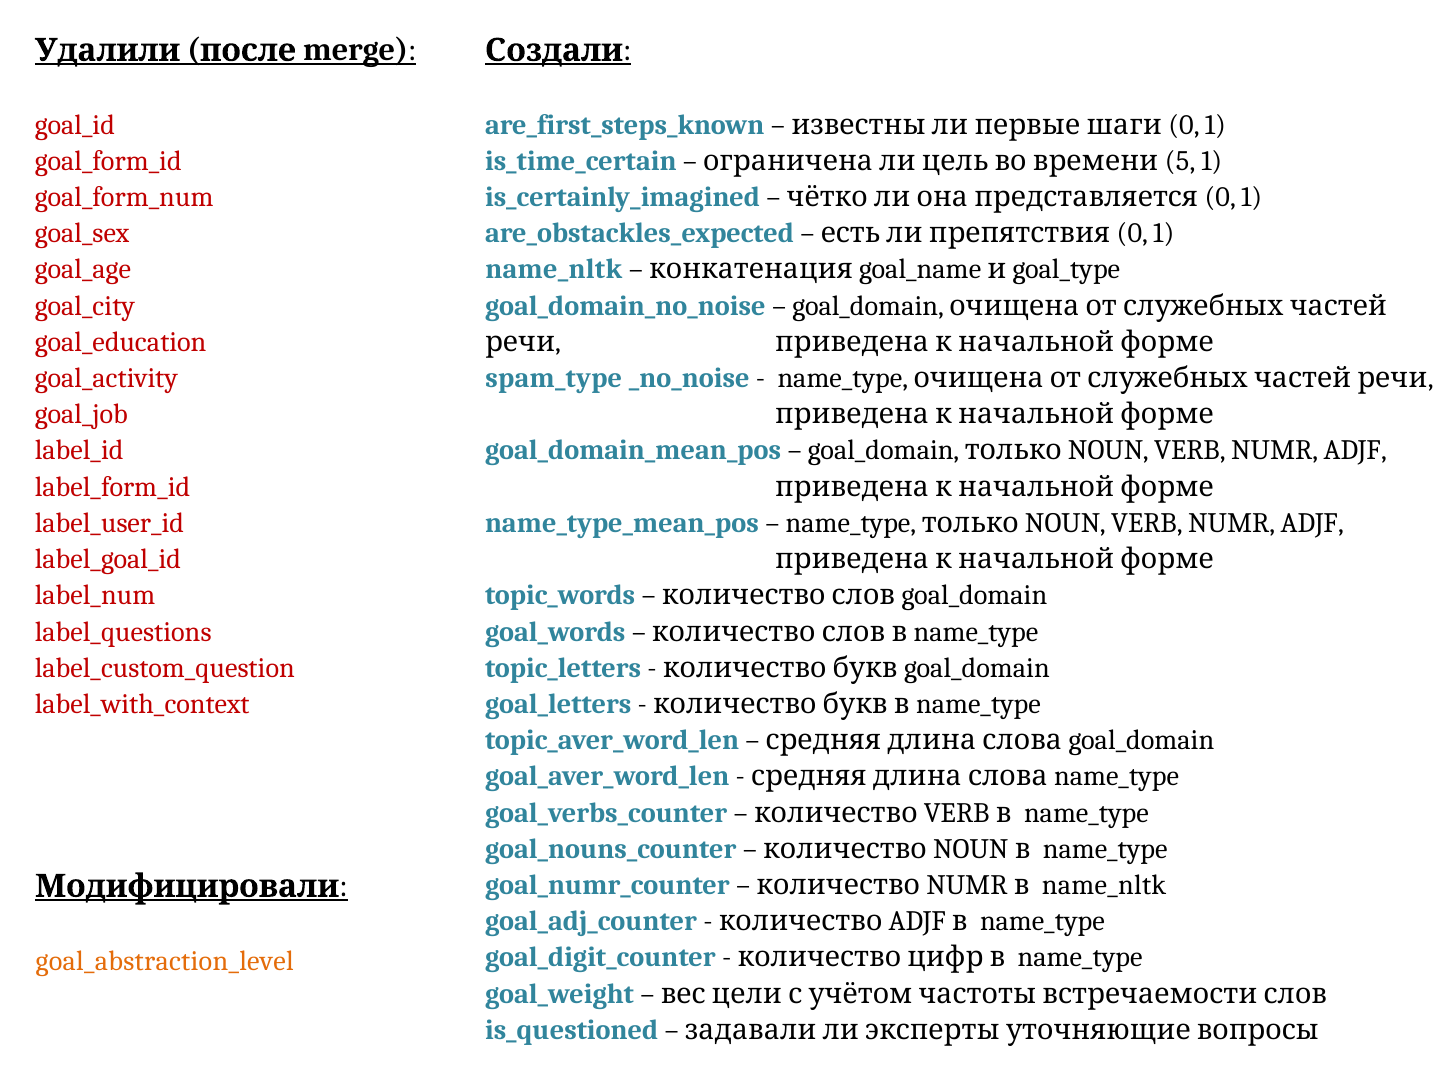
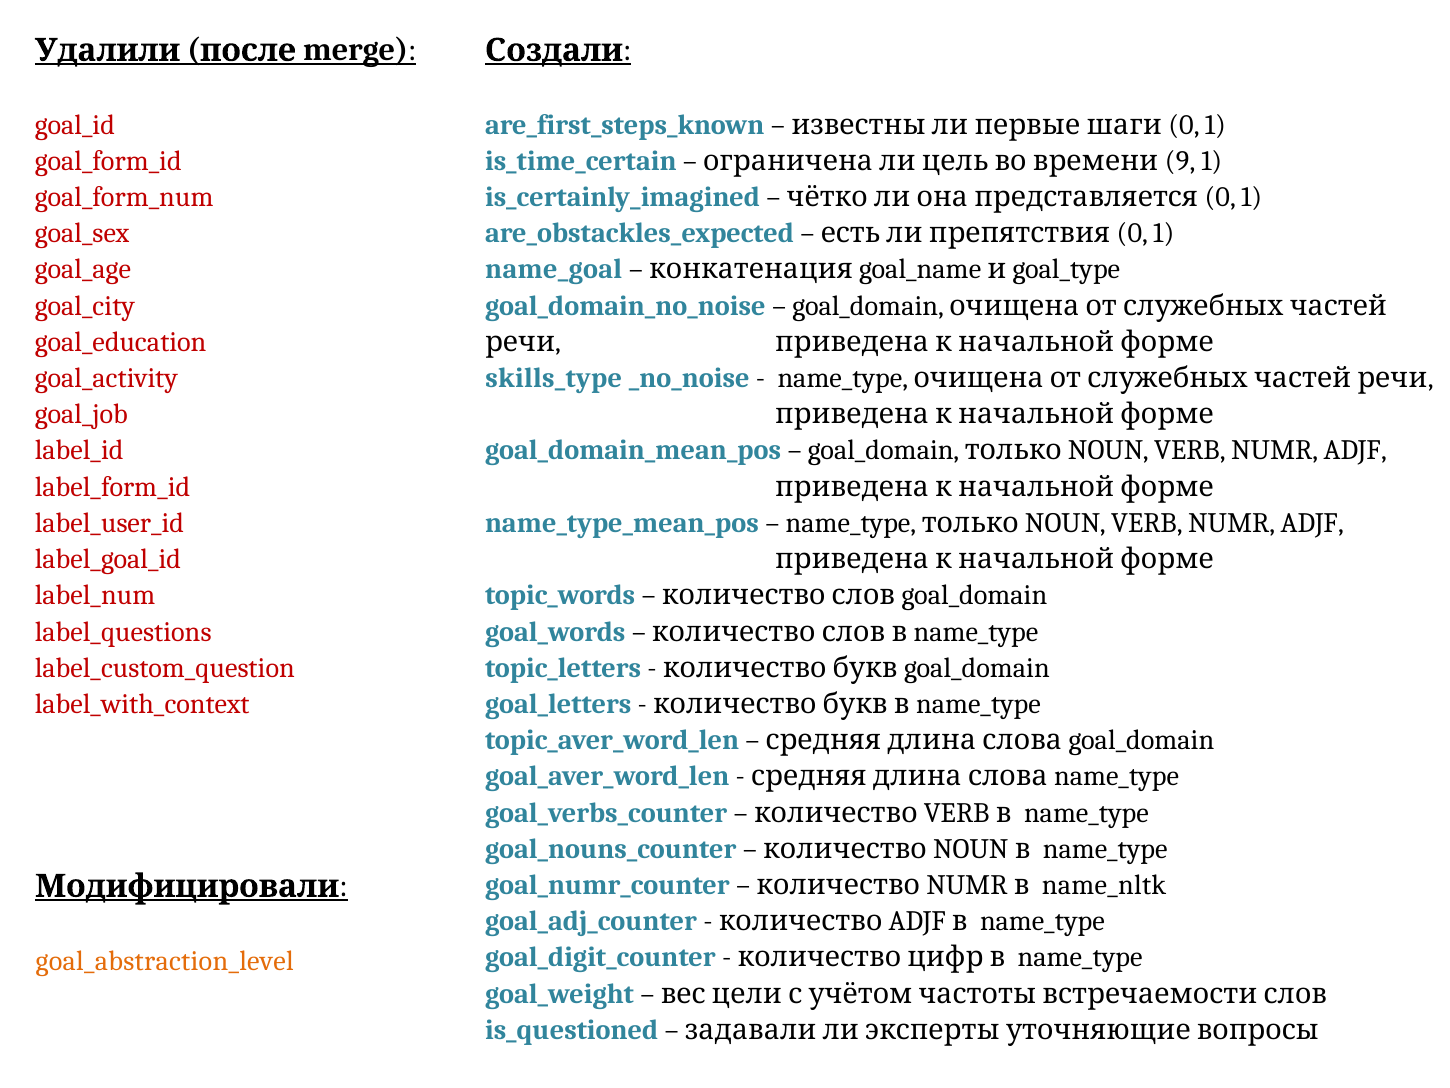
5: 5 -> 9 (1180, 161)
name_nltk: name_nltk -> name_goal (554, 270)
spam_type: spam_type -> skills_type (554, 378)
